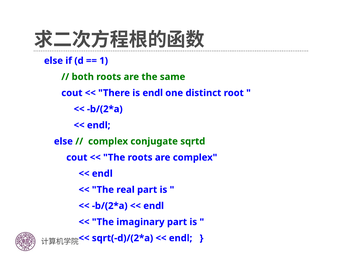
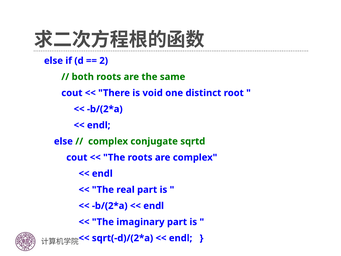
1: 1 -> 2 (104, 61)
is endl: endl -> void (153, 93)
